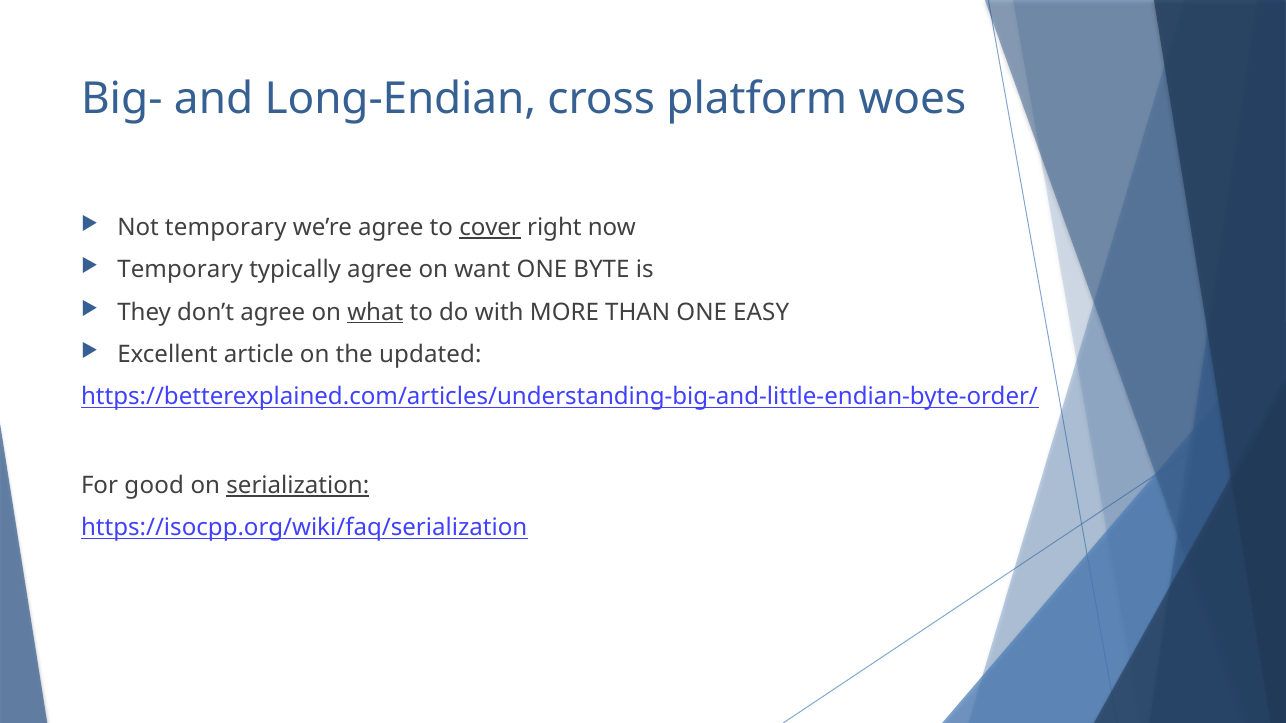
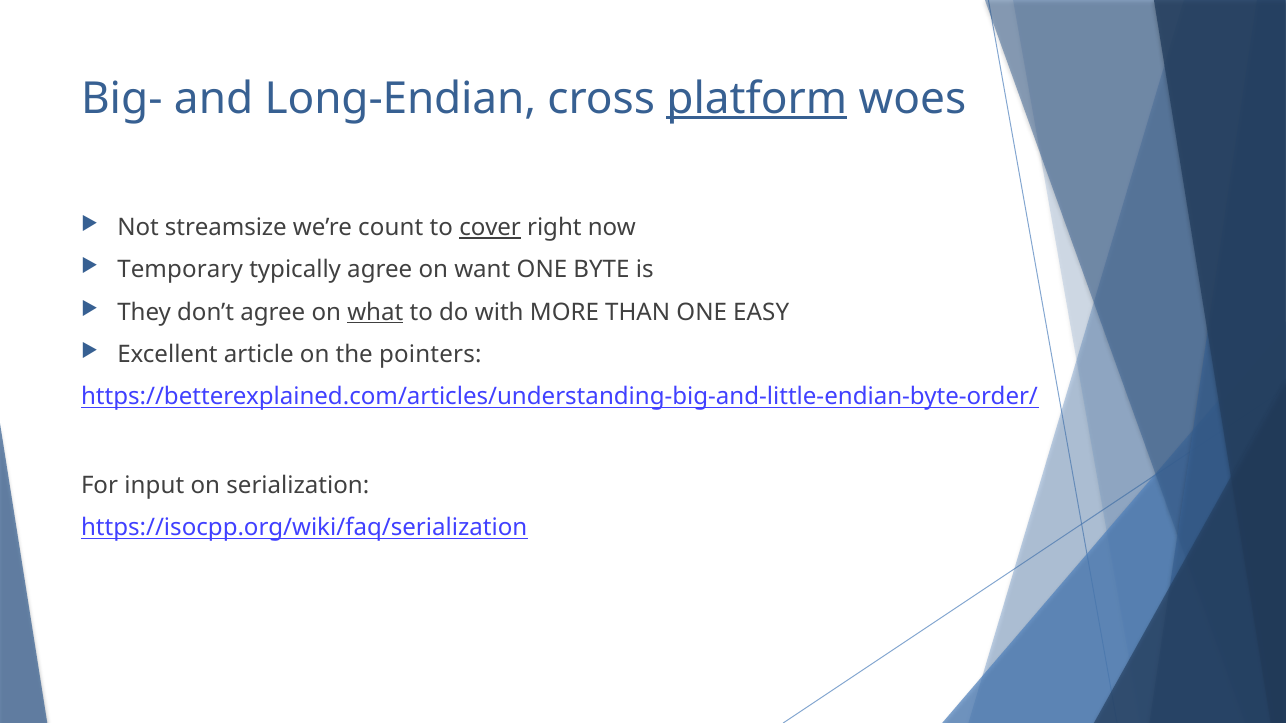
platform underline: none -> present (757, 99)
Not temporary: temporary -> streamsize (226, 228)
we’re agree: agree -> count (391, 228)
updated: updated -> pointers (430, 355)
good: good -> input (154, 486)
serialization underline: present -> none (298, 486)
